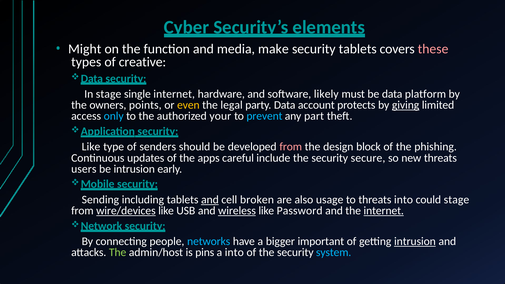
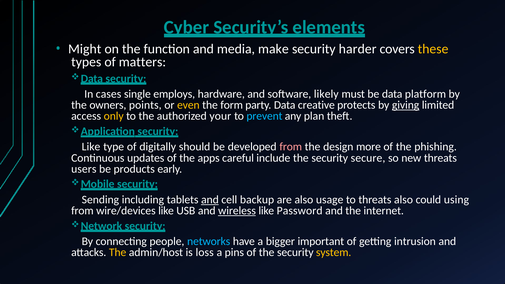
security tablets: tablets -> harder (358, 49)
these colour: pink -> yellow (433, 49)
creative: creative -> matters (142, 62)
In stage: stage -> cases (109, 94)
single internet: internet -> employs (174, 94)
legal: legal -> form (232, 105)
account: account -> creative (316, 105)
only colour: light blue -> yellow (114, 116)
part: part -> plan (314, 116)
senders: senders -> digitally (158, 147)
block: block -> more (368, 147)
be intrusion: intrusion -> products (134, 169)
broken: broken -> backup (257, 200)
threats into: into -> also (404, 200)
could stage: stage -> using (456, 200)
wire/devices underline: present -> none (126, 211)
internet underline: present -> none (384, 211)
intrusion underline: present -> none (415, 241)
The colour: light green -> yellow (118, 252)
pins: pins -> loss (205, 252)
a into: into -> pins (234, 252)
system colour: light blue -> yellow (334, 252)
